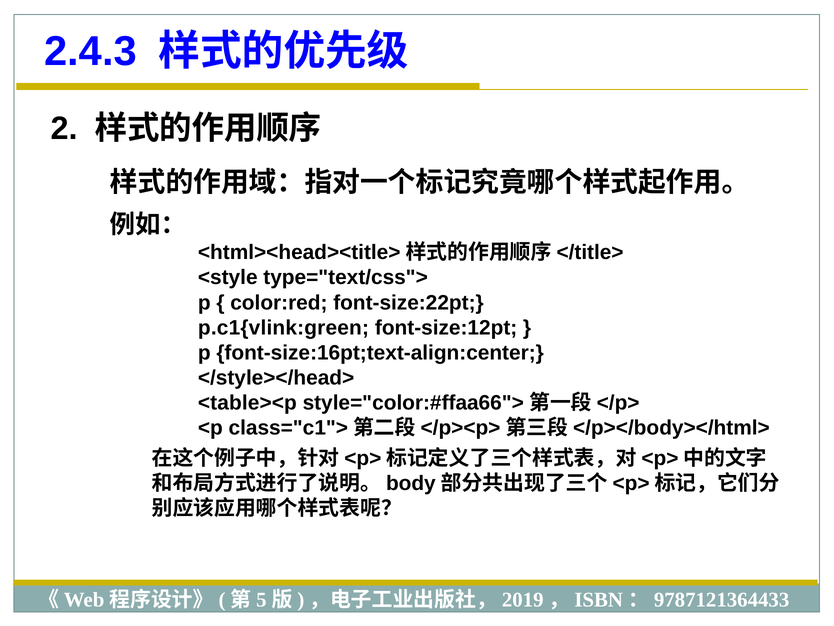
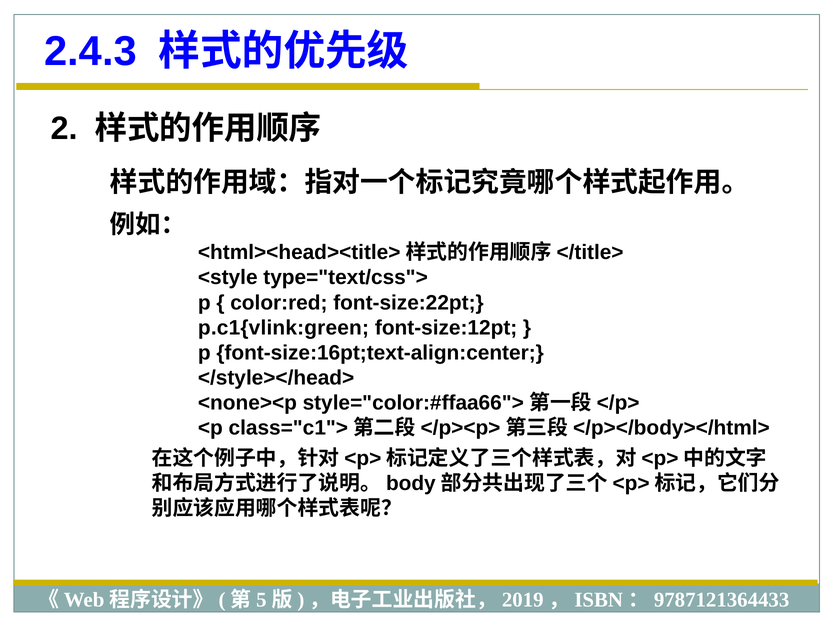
<table><p: <table><p -> <none><p (247, 402)
